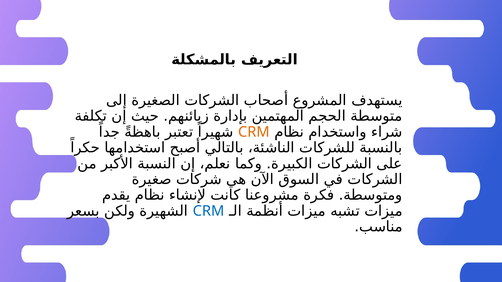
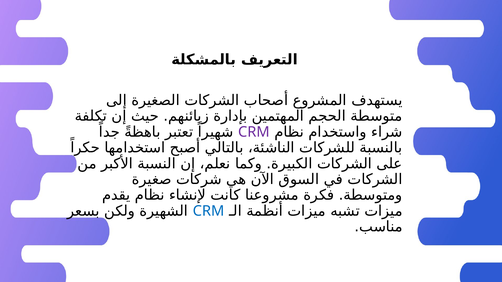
CRM colour: orange -> purple (254, 132)
